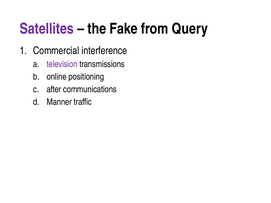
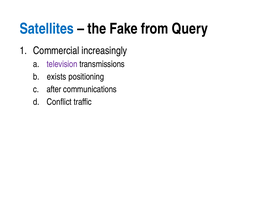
Satellites colour: purple -> blue (47, 29)
interference: interference -> increasingly (104, 51)
online: online -> exists (57, 77)
Manner: Manner -> Conflict (59, 102)
